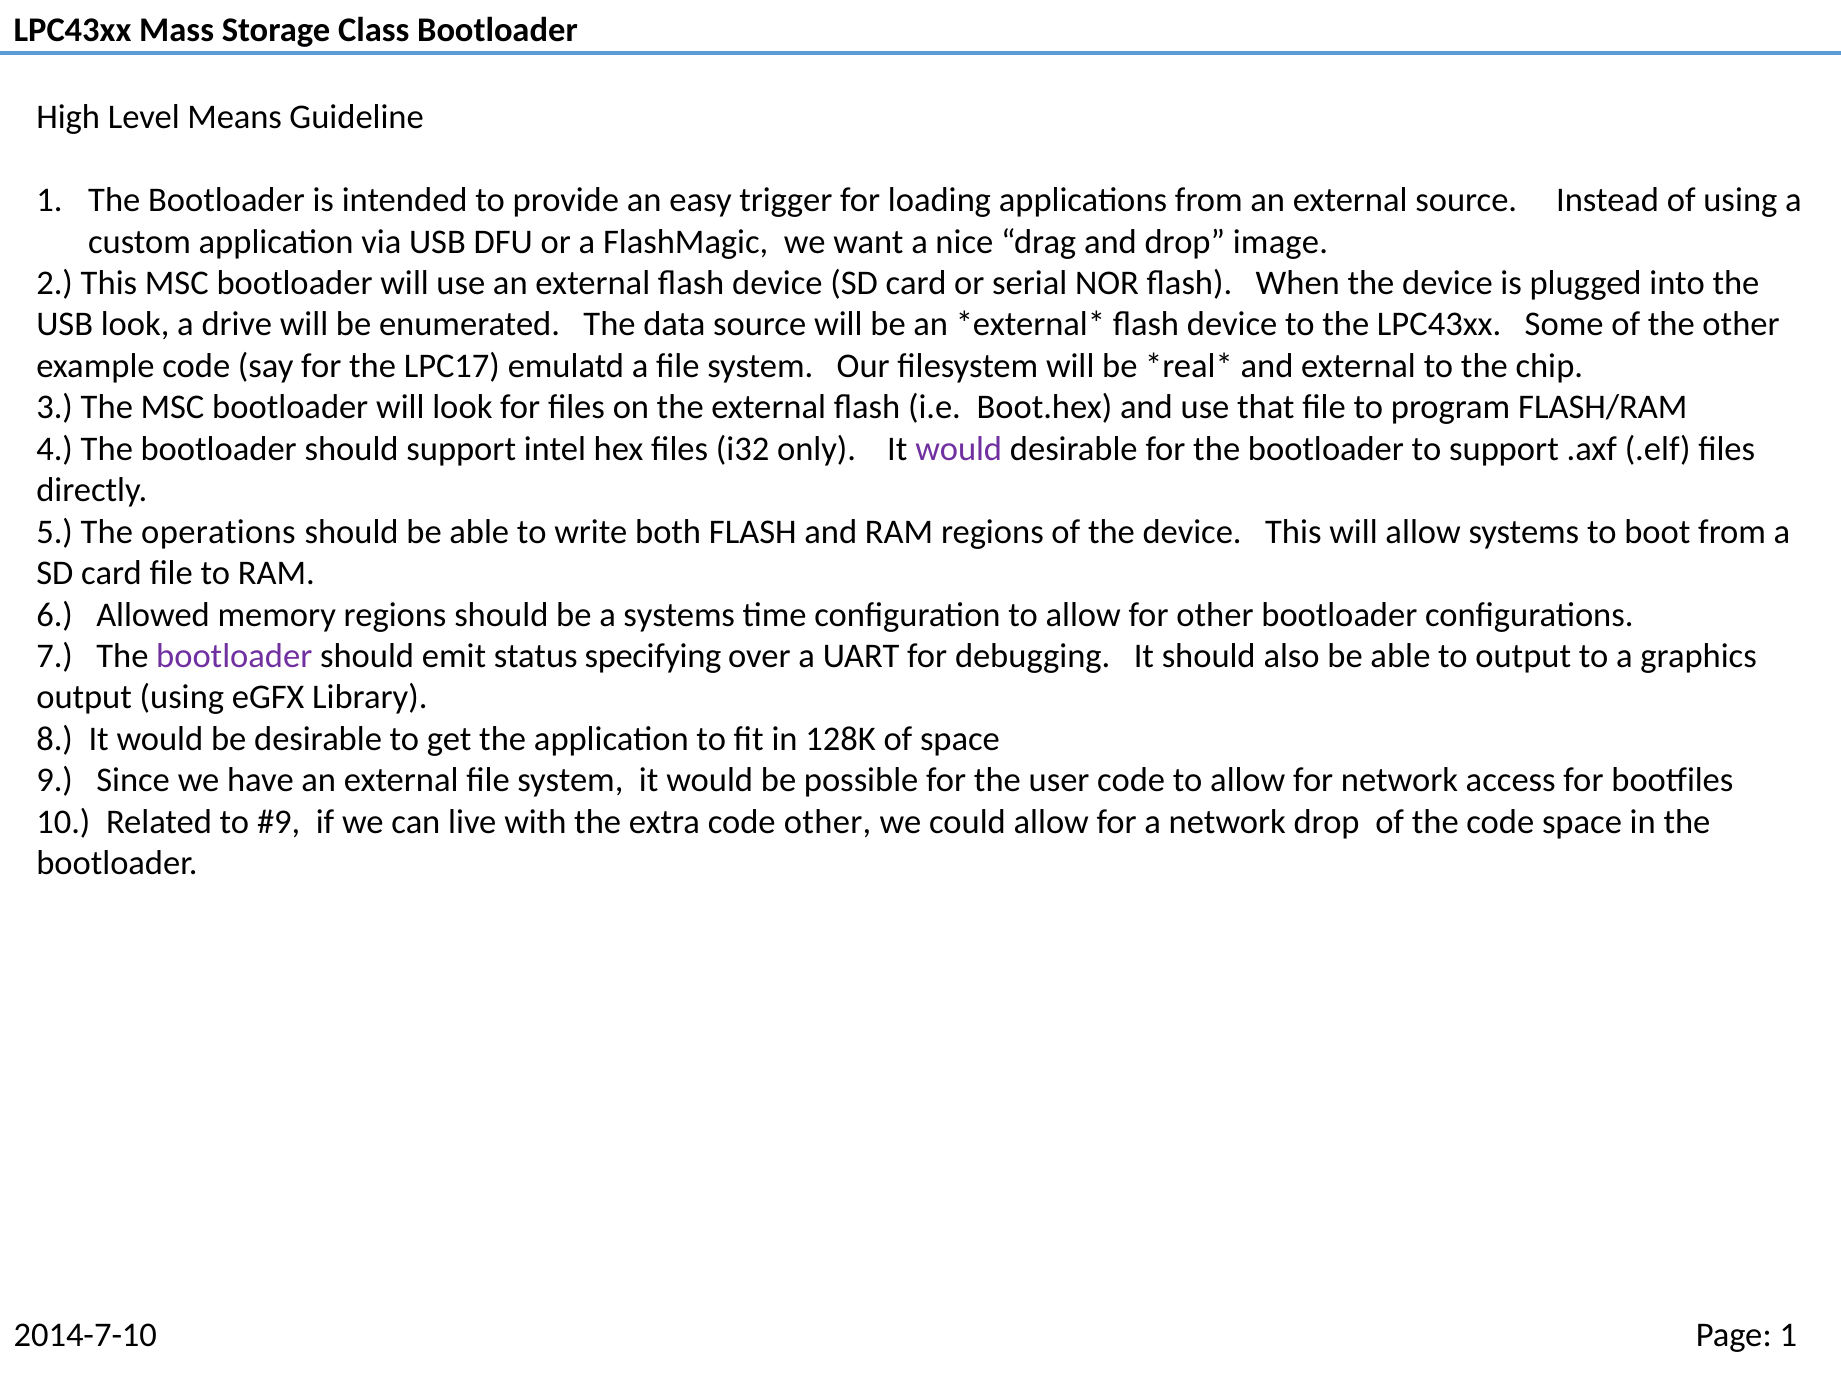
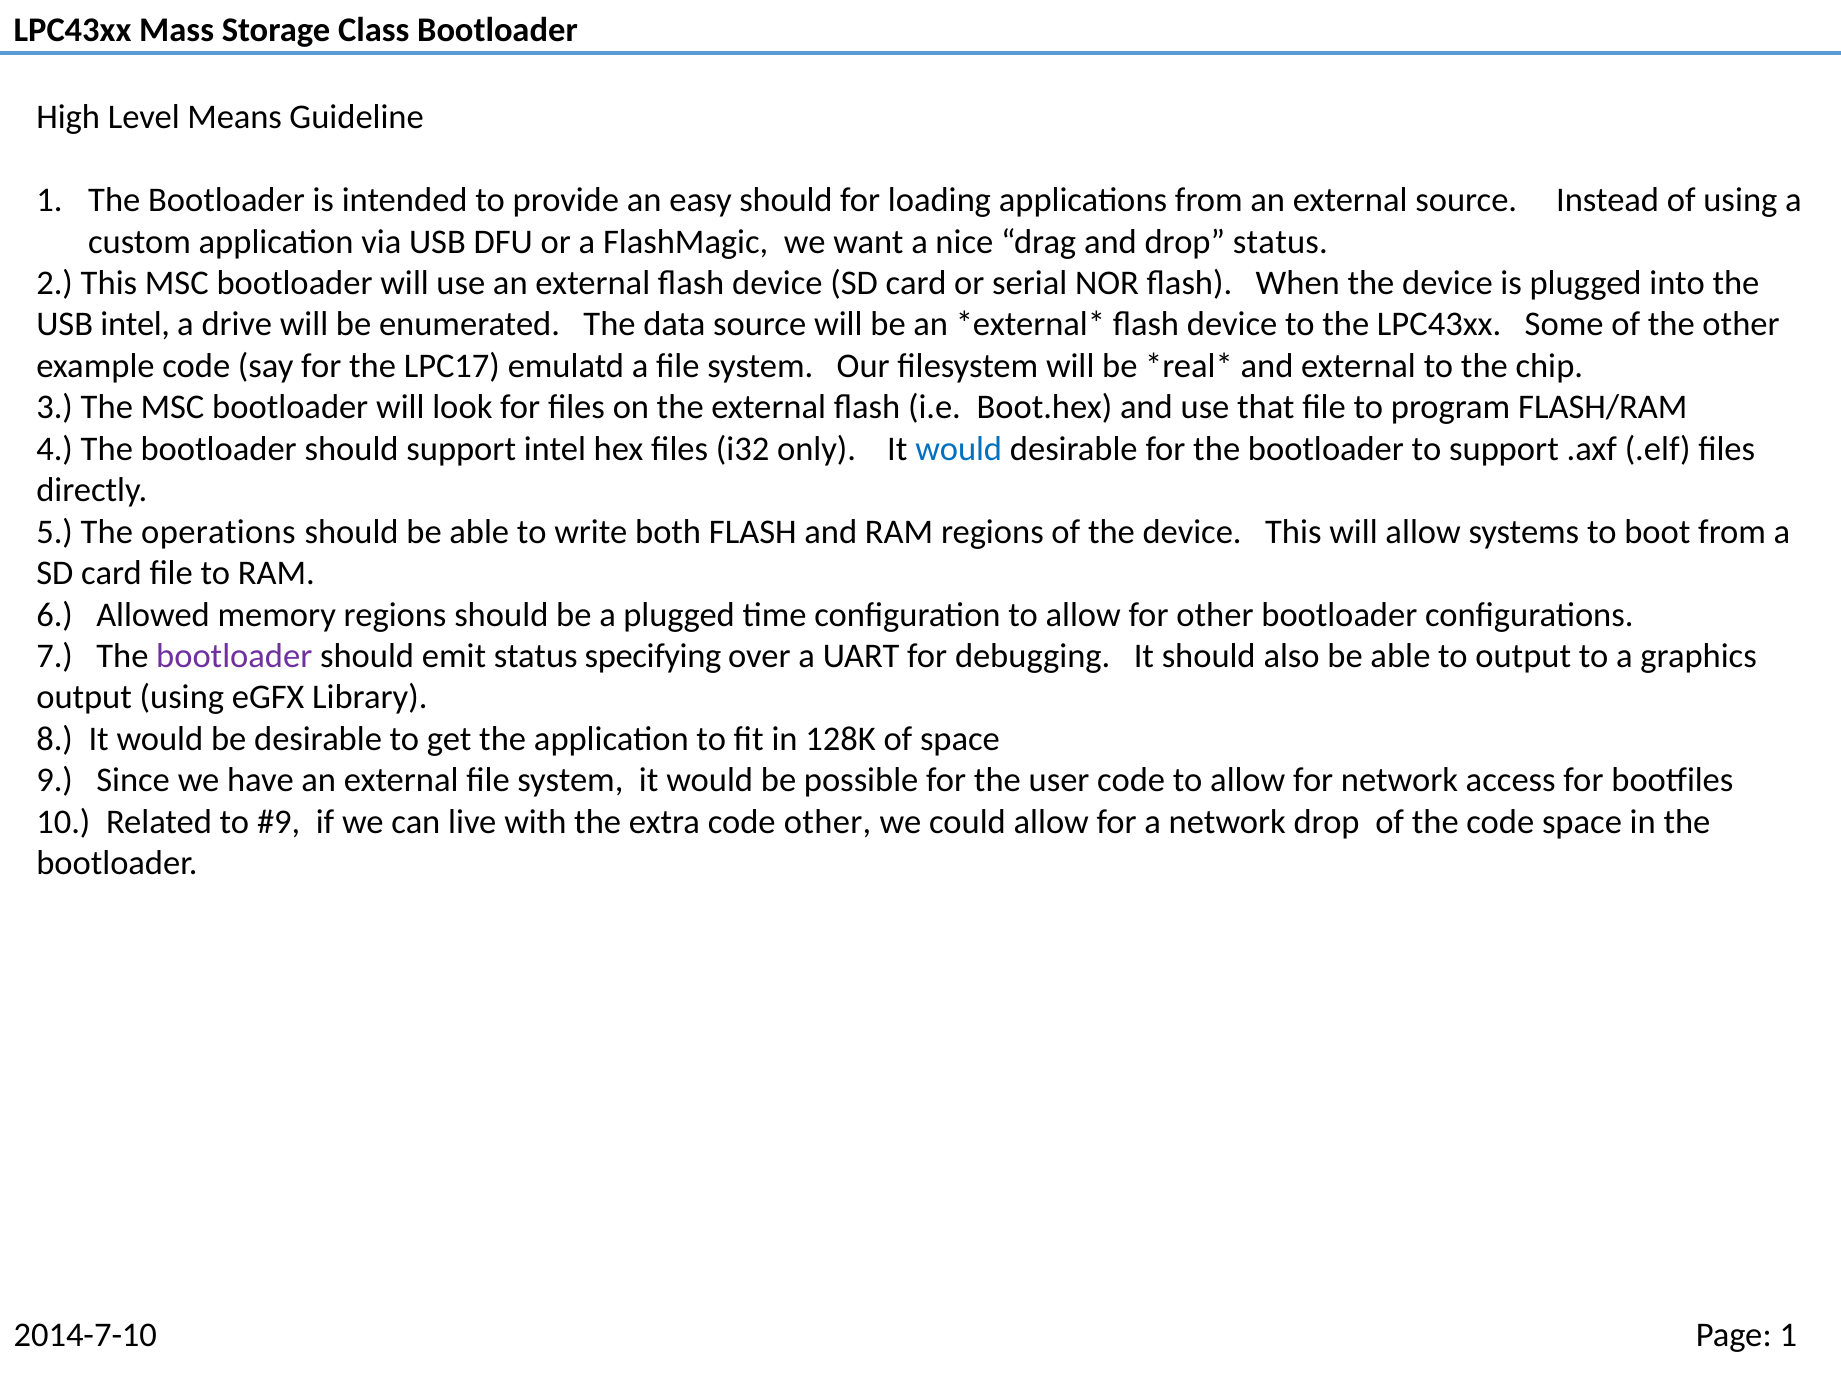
easy trigger: trigger -> should (786, 200)
drop image: image -> status (1280, 242)
USB look: look -> intel (135, 325)
would colour: purple -> blue (959, 449)
a systems: systems -> plugged (679, 615)
